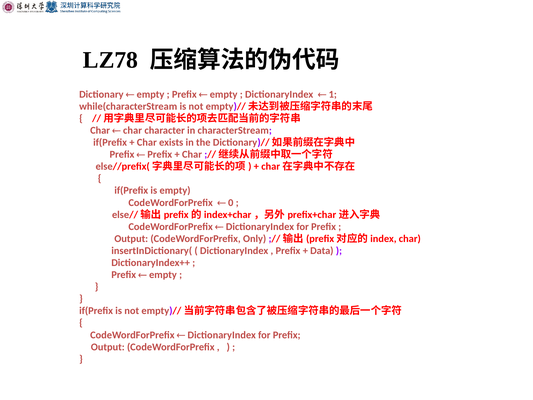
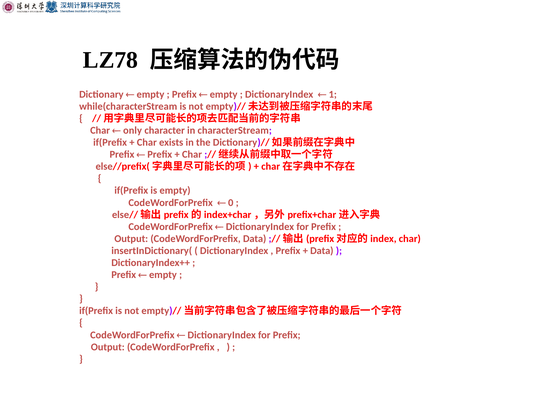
char: char -> only (133, 130)
CodeWordForPrefix Only: Only -> Data (255, 239)
